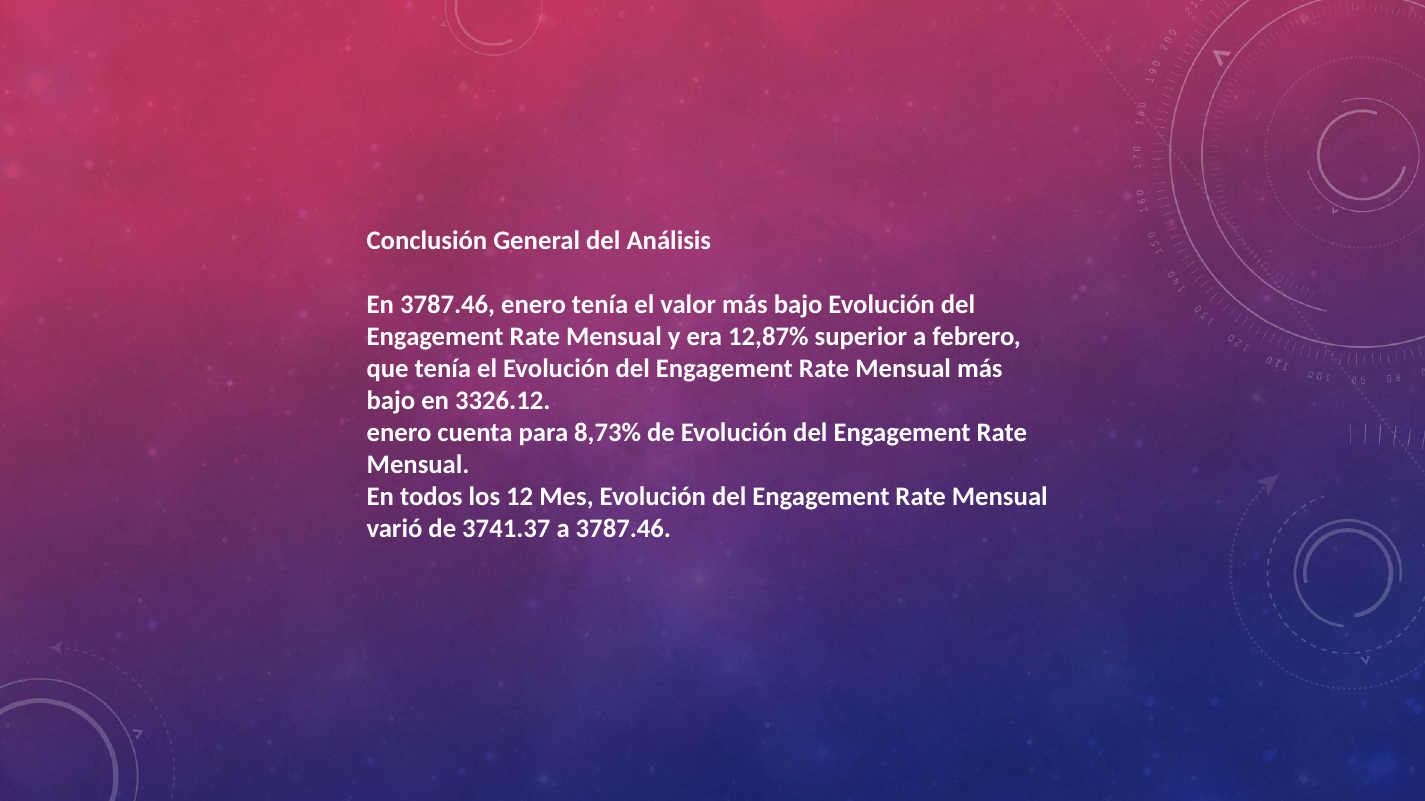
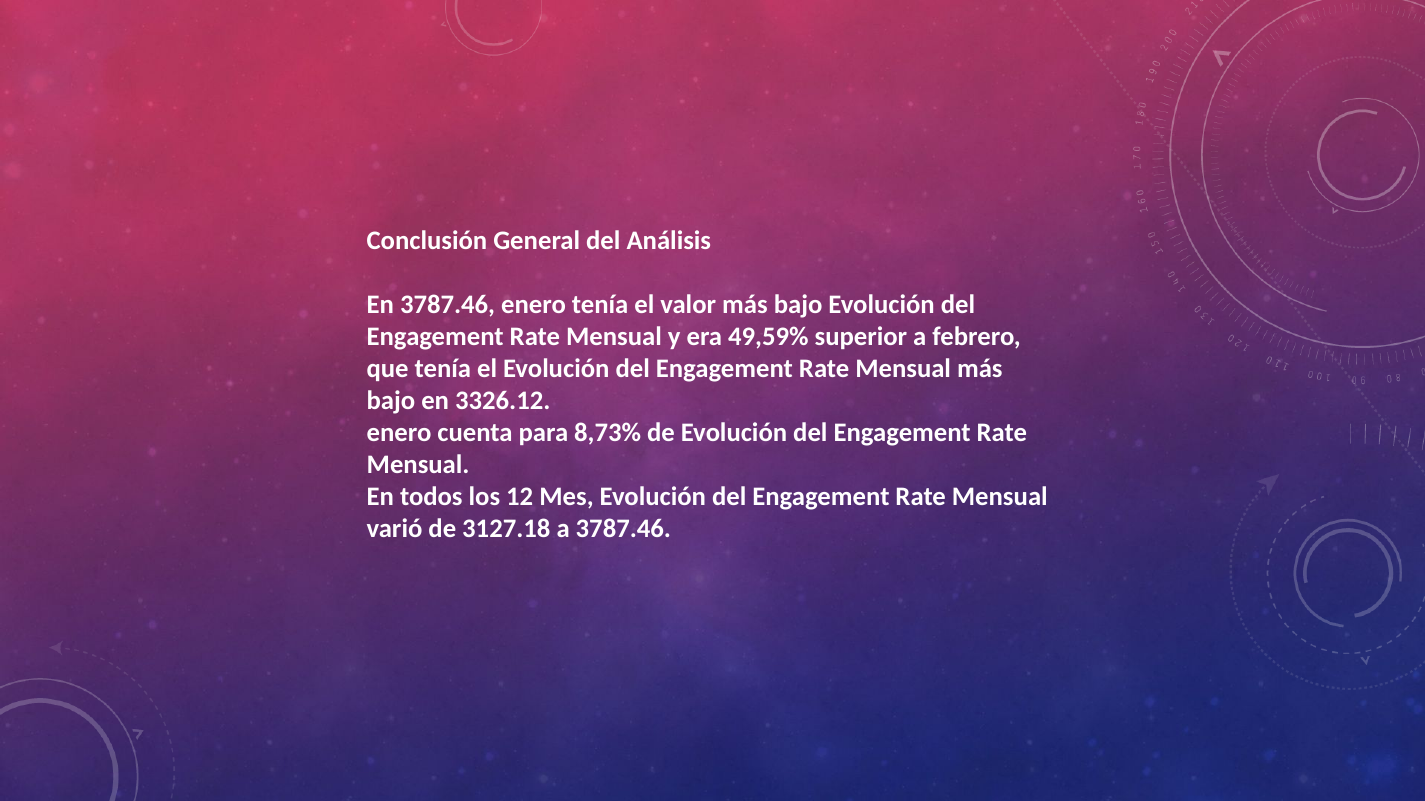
12,87%: 12,87% -> 49,59% (768, 337)
3741.37: 3741.37 -> 3127.18 (506, 529)
